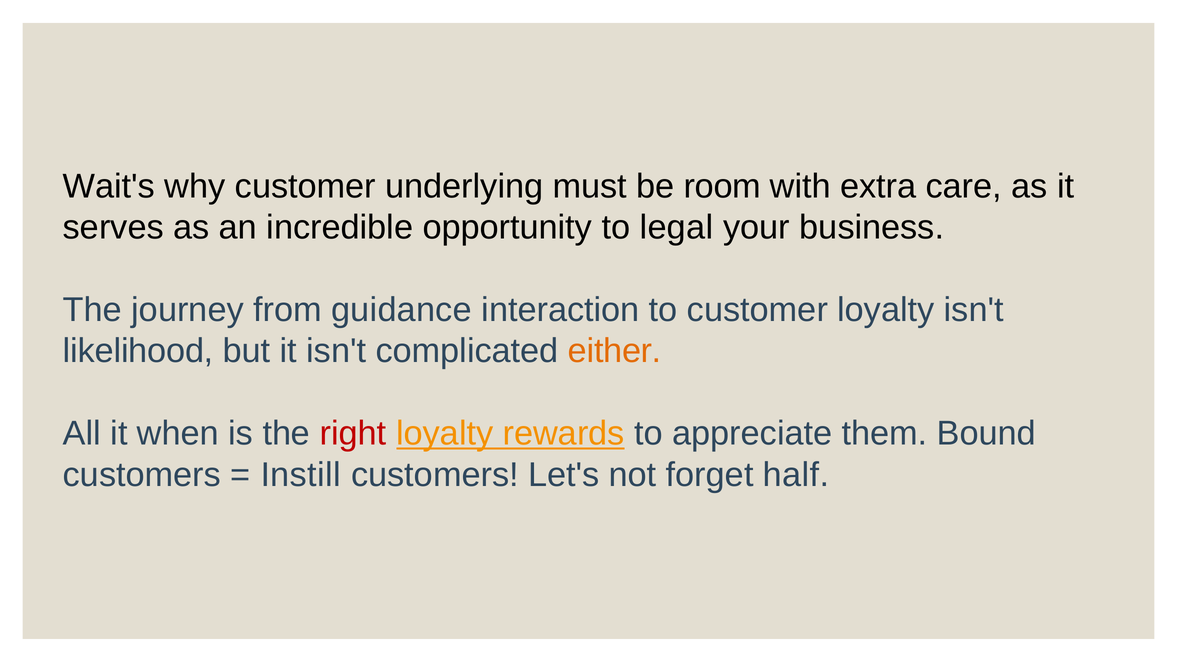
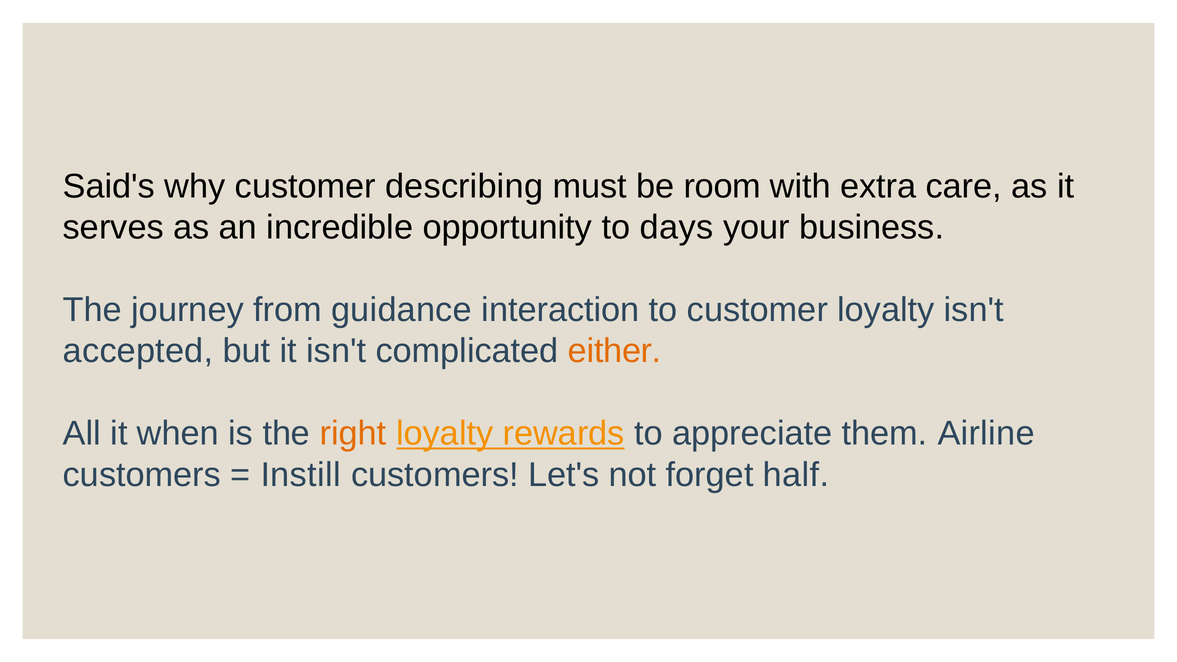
Wait's: Wait's -> Said's (109, 186)
underlying: underlying -> describing (464, 186)
legal: legal -> days (677, 227)
likelihood: likelihood -> accepted (138, 351)
right colour: red -> orange (353, 434)
Bound: Bound -> Airline (986, 434)
